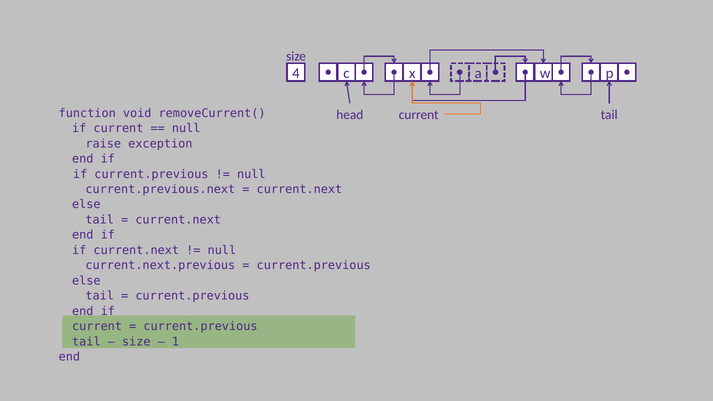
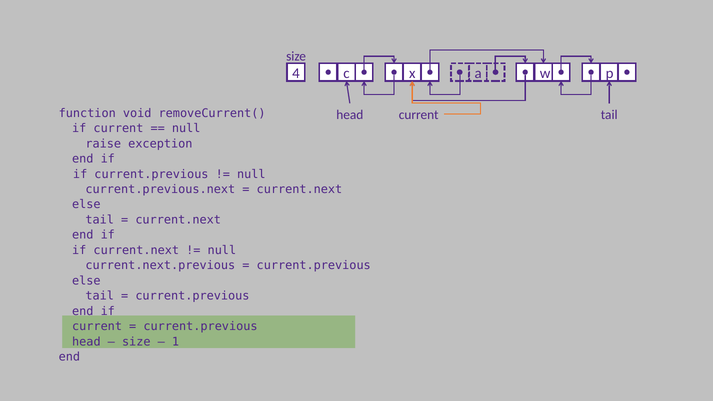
tail: tail -> head (86, 342)
